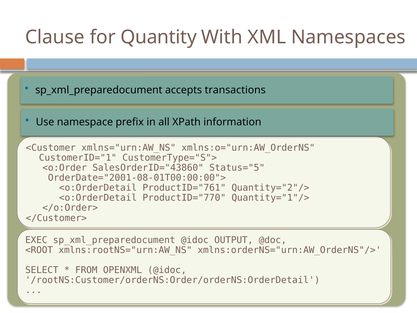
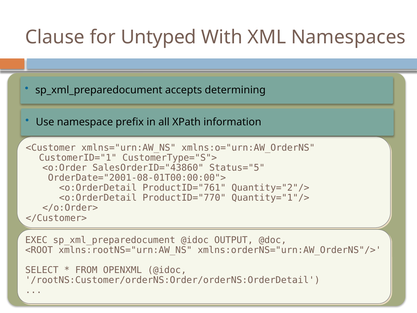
Quantity: Quantity -> Untyped (159, 37)
transactions: transactions -> determining (235, 90)
